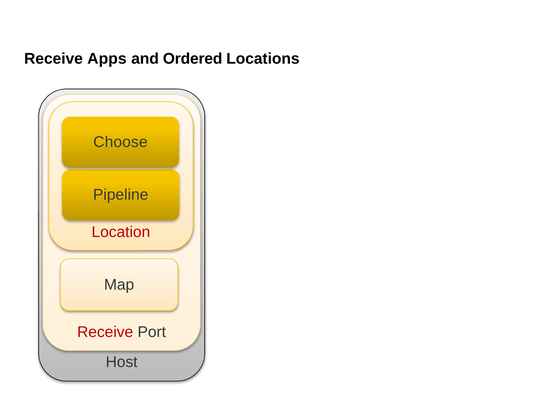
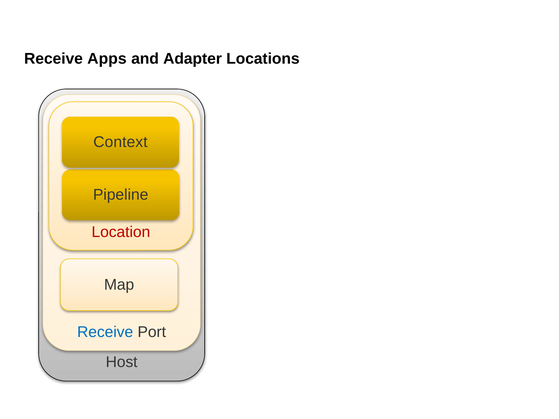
Ordered: Ordered -> Adapter (193, 59)
Choose: Choose -> Context (120, 142)
Receive colour: red -> blue (105, 332)
